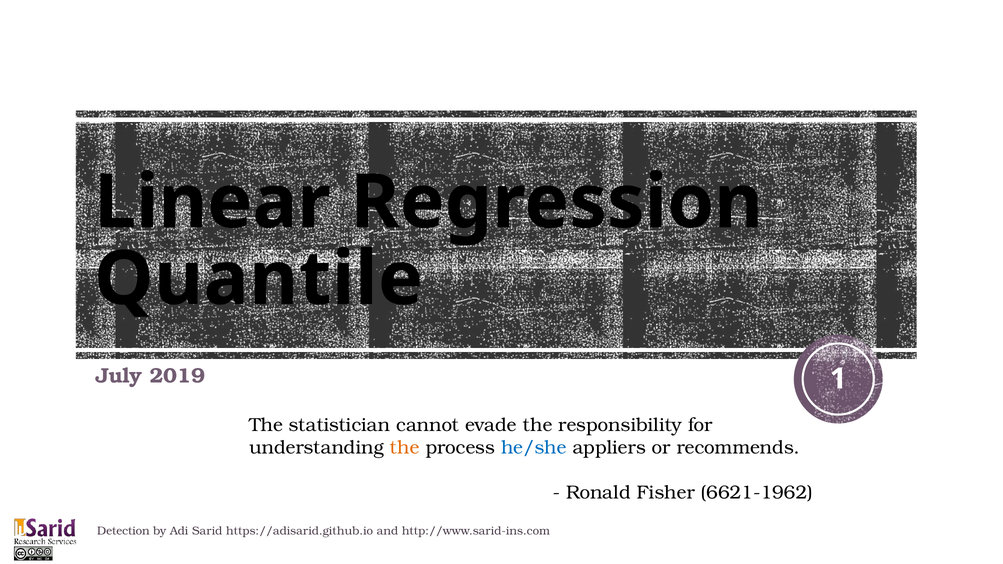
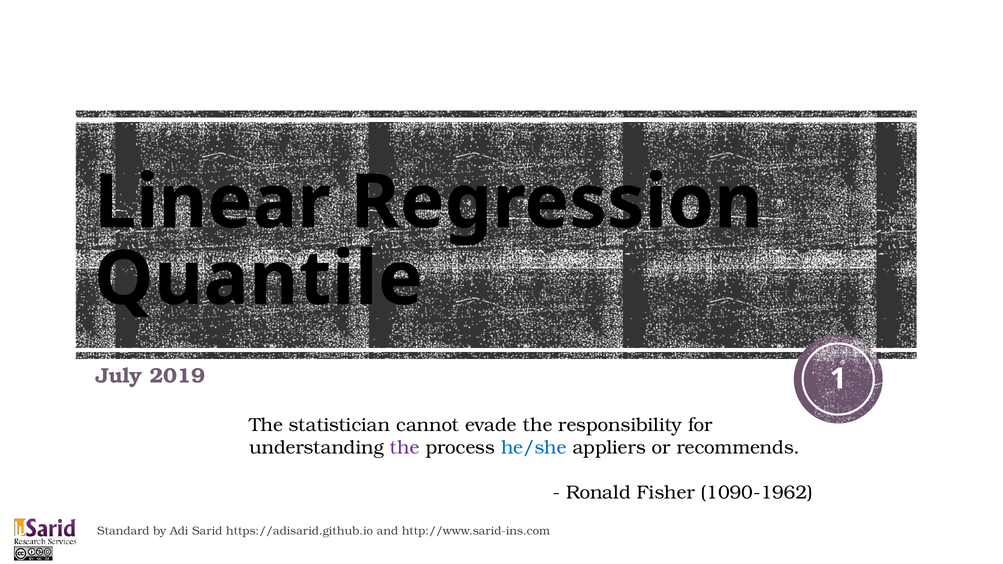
the colour: orange -> purple (405, 448)
6621-1962: 6621-1962 -> 1090-1962 (757, 493)
Detection: Detection -> Standard (123, 531)
